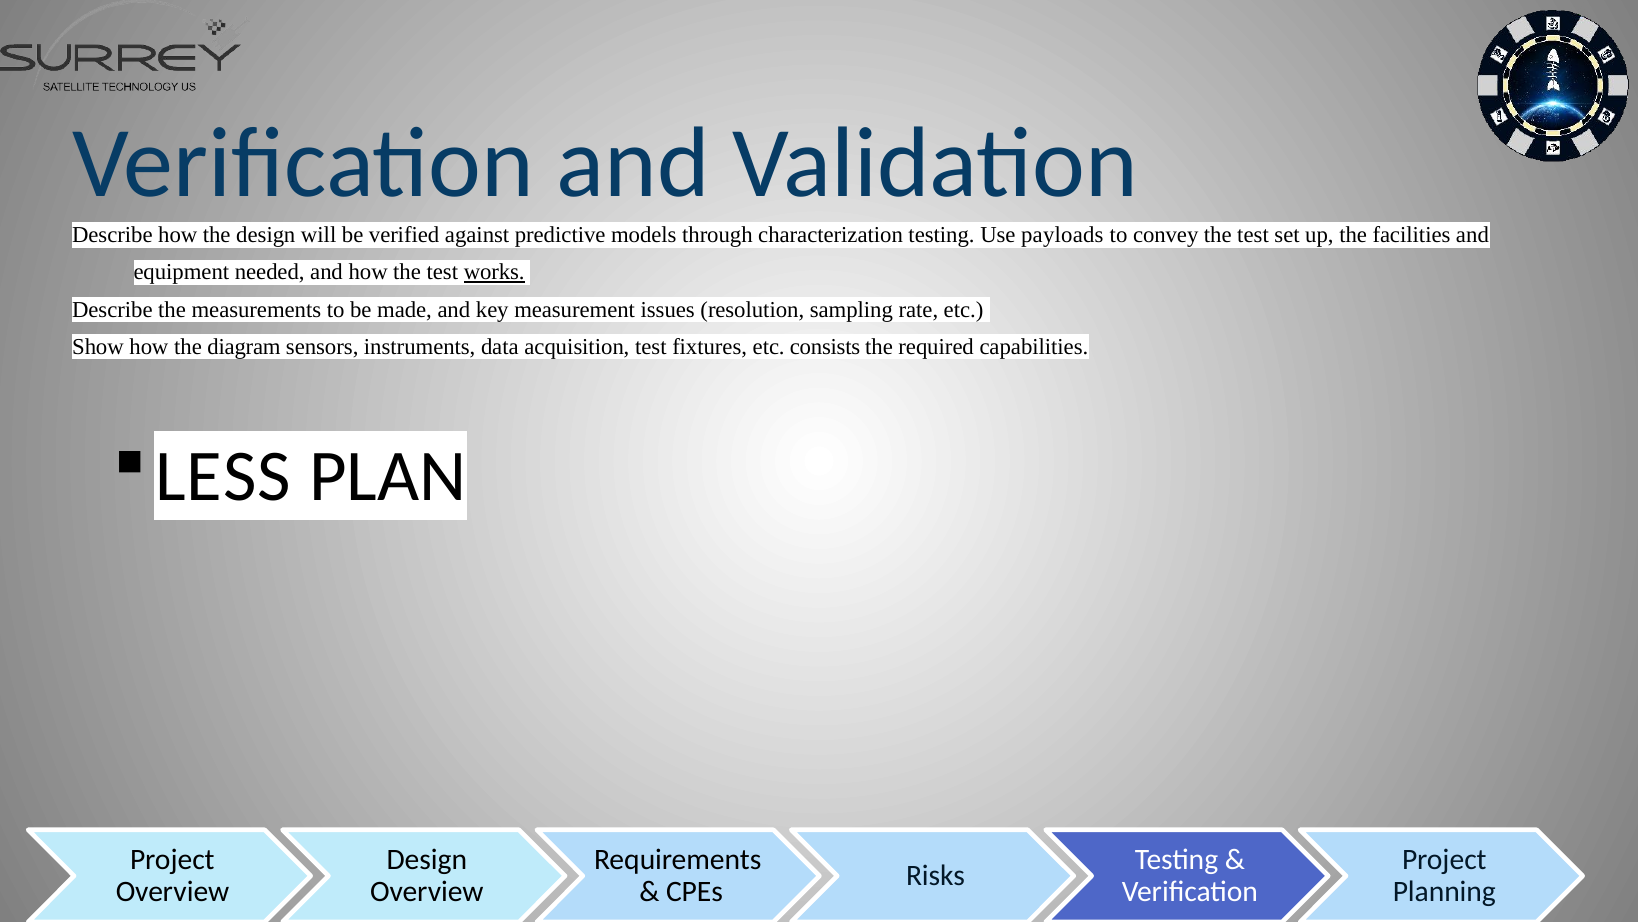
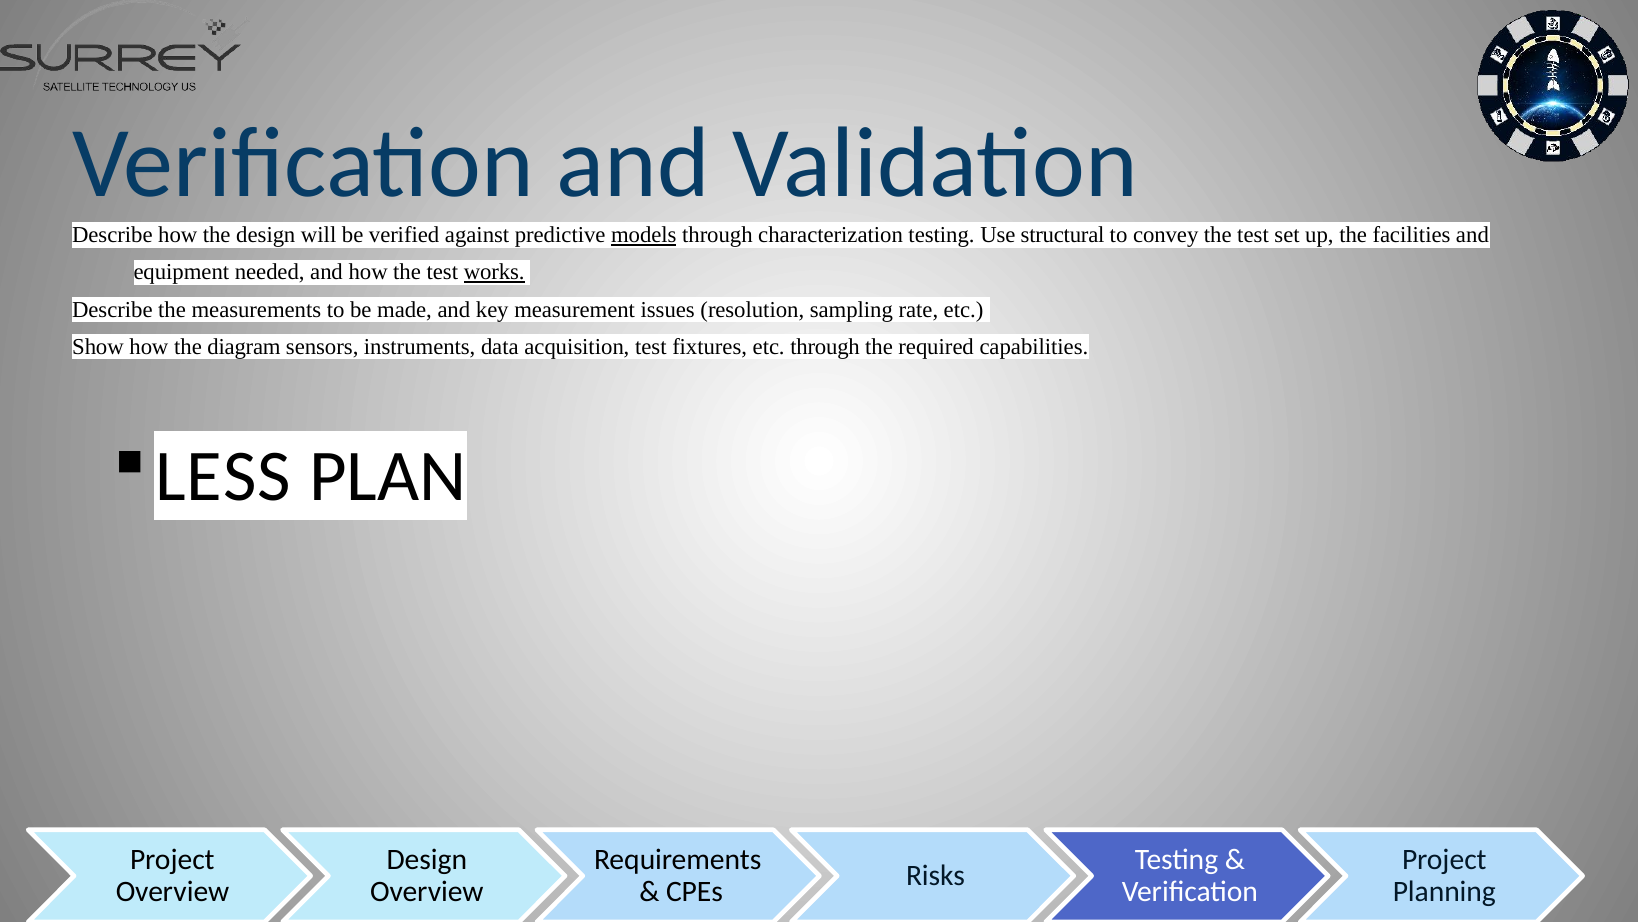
models underline: none -> present (644, 235)
payloads: payloads -> structural (1063, 235)
etc consists: consists -> through (825, 346)
